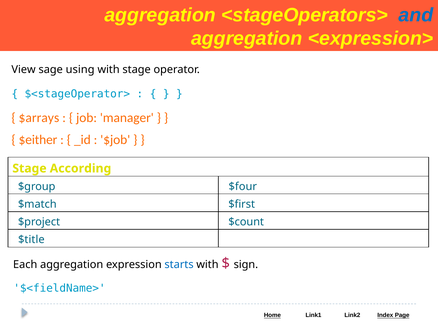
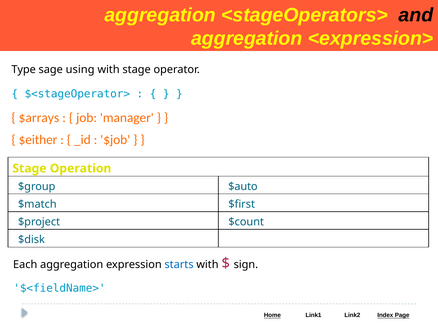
and colour: blue -> black (416, 15)
View: View -> Type (24, 70)
According: According -> Operation (81, 169)
$four: $four -> $auto (243, 187)
$title: $title -> $disk (31, 240)
